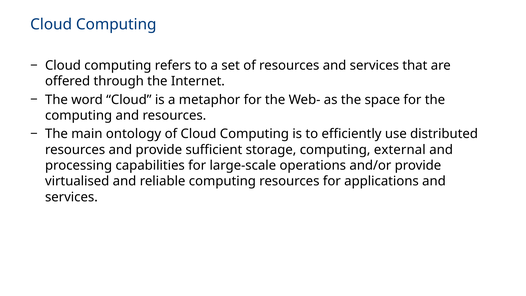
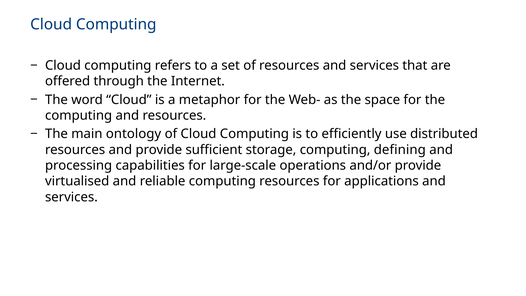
external: external -> defining (400, 150)
